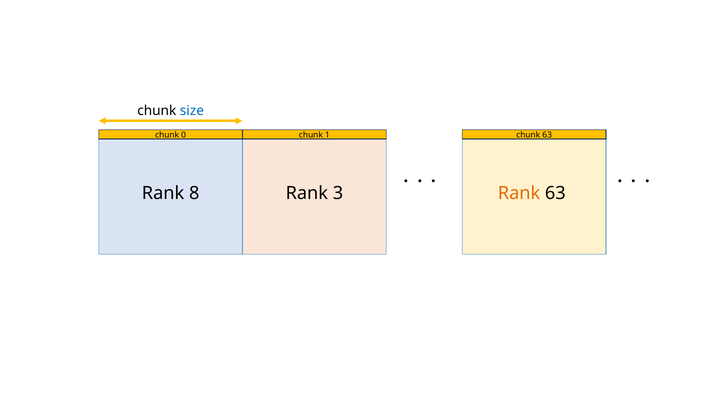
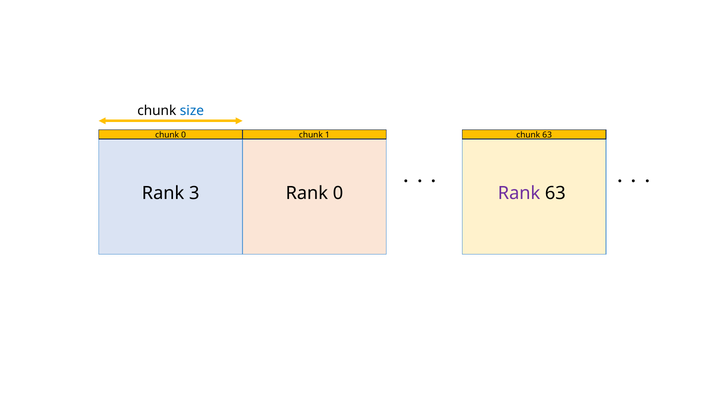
8: 8 -> 3 (194, 193)
Rank 3: 3 -> 0 (338, 193)
Rank colour: orange -> purple (519, 193)
